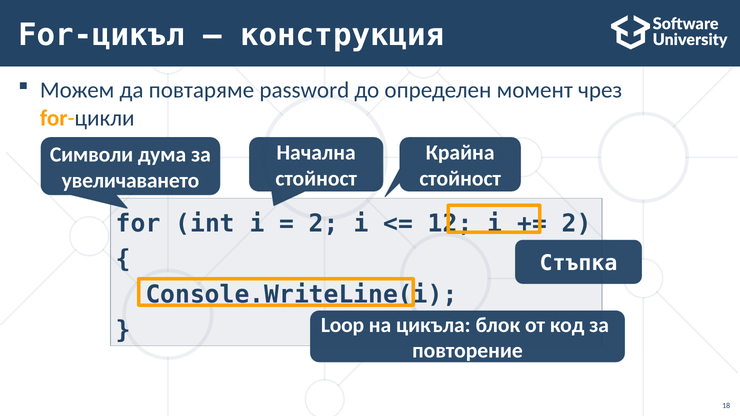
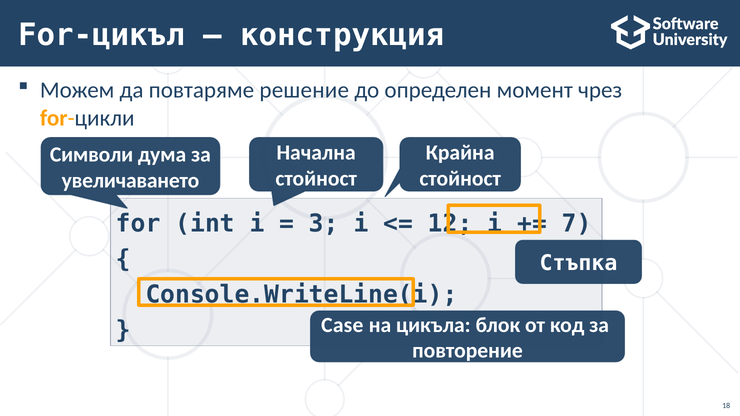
password: password -> решение (304, 90)
2: 2 -> 3 (324, 224)
2: 2 -> 7 (577, 224)
Loop: Loop -> Case (342, 325)
